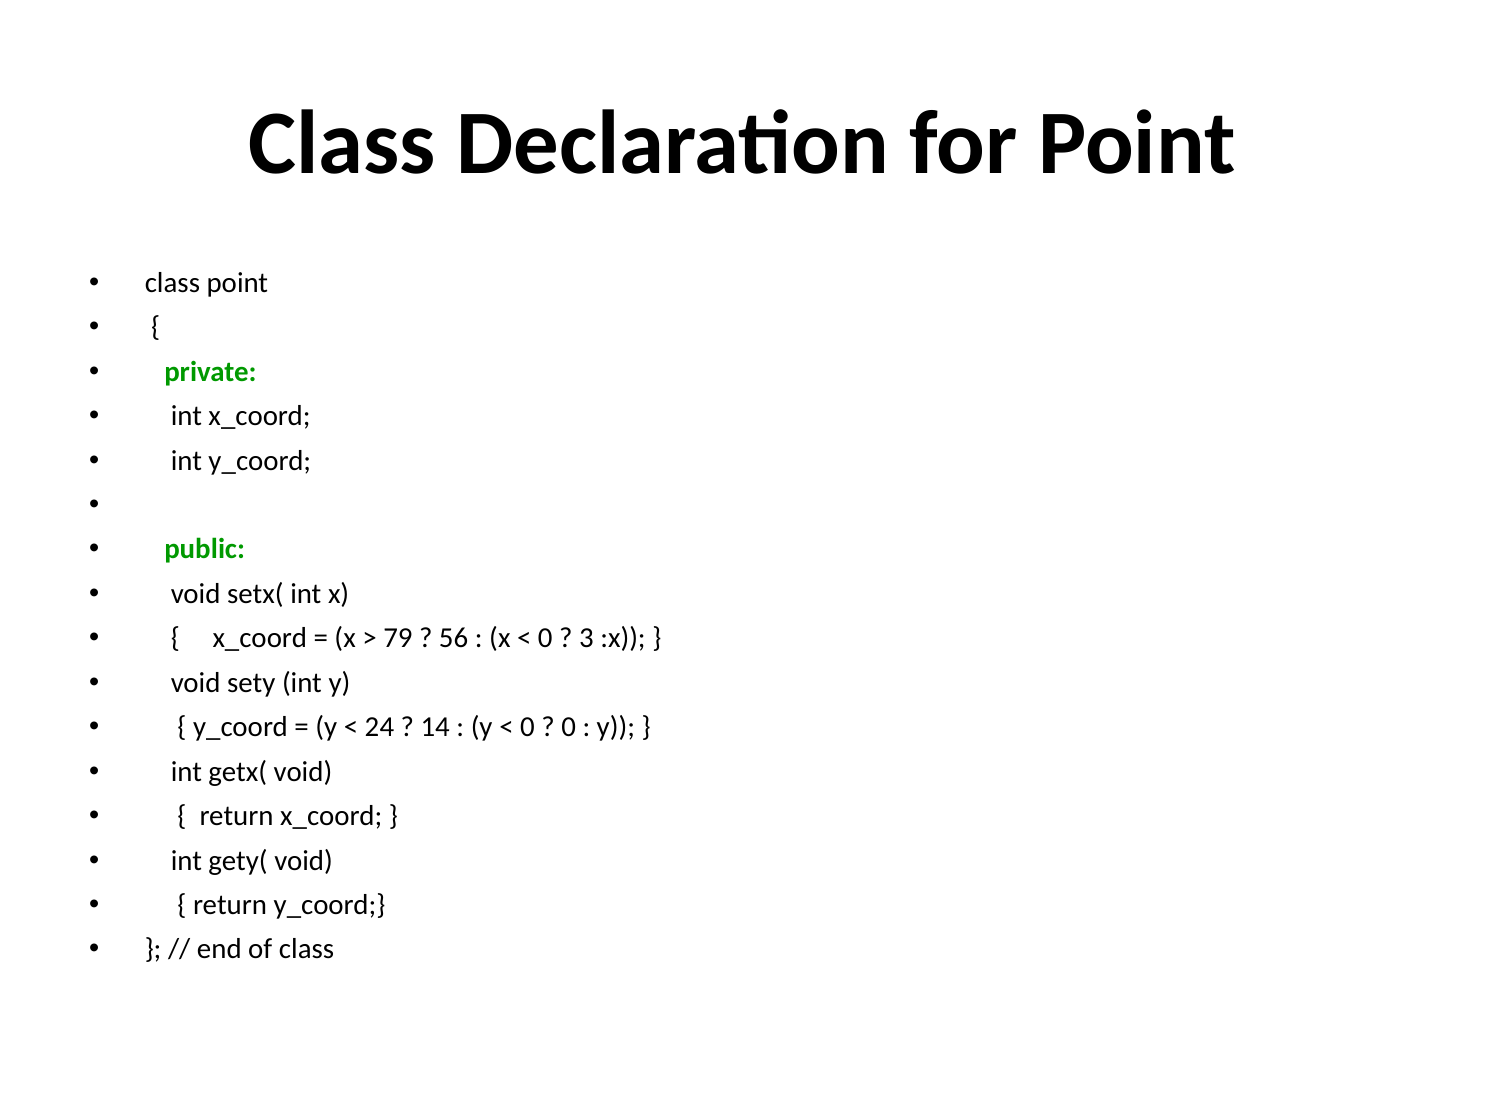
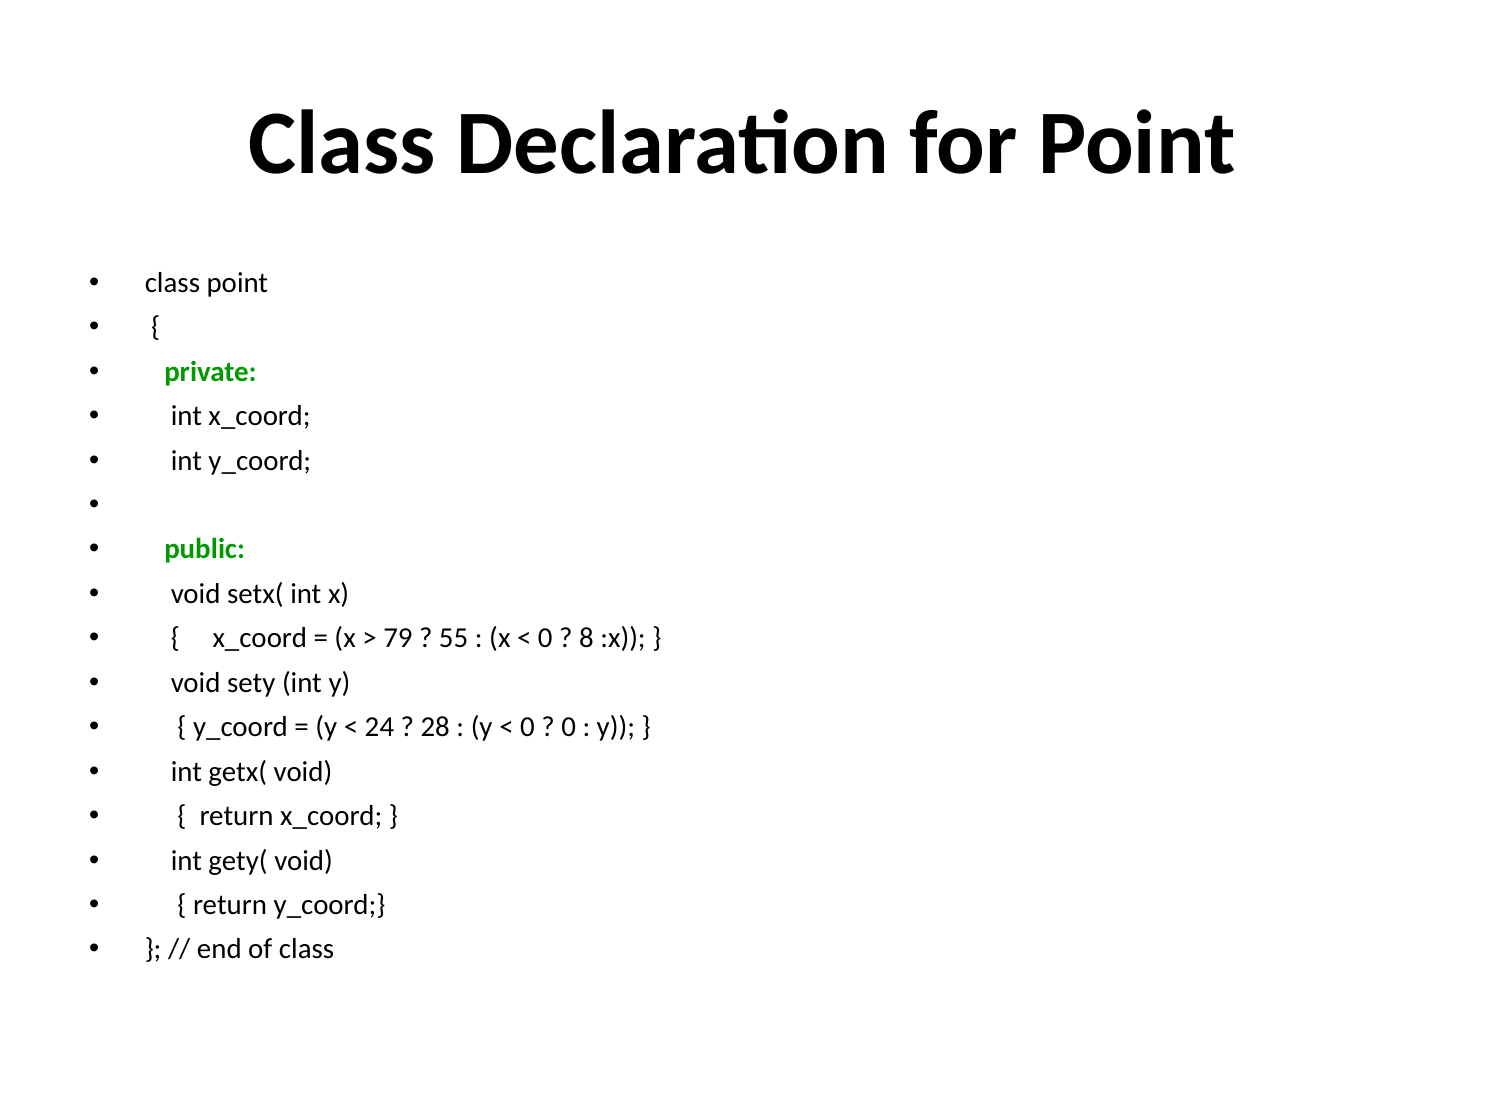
56: 56 -> 55 (454, 638)
3: 3 -> 8 (586, 638)
14: 14 -> 28 (435, 727)
